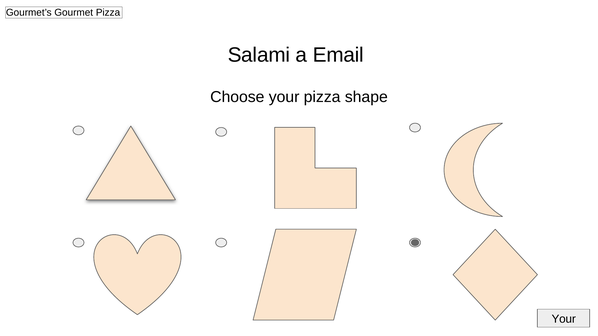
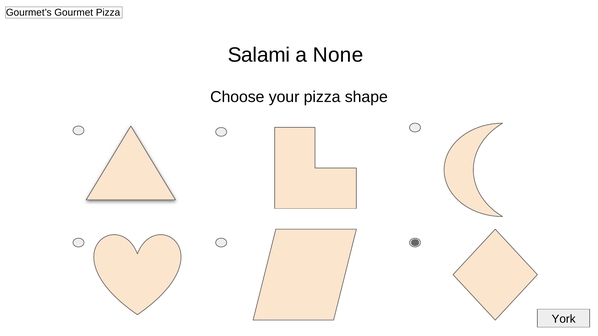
Email: Email -> None (338, 55)
Your: Your -> York (564, 319)
